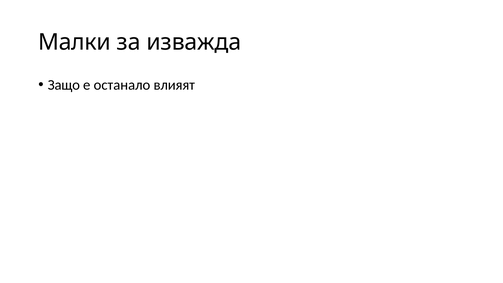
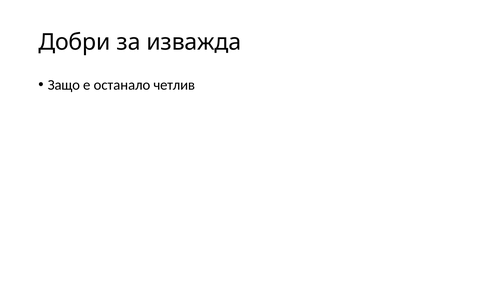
Малки: Малки -> Добри (74, 42)
влияят: влияят -> четлив (174, 85)
